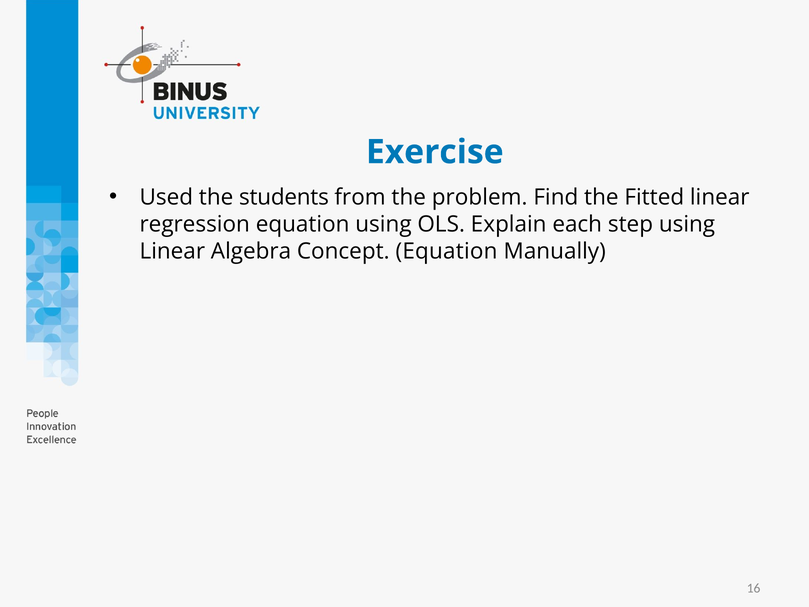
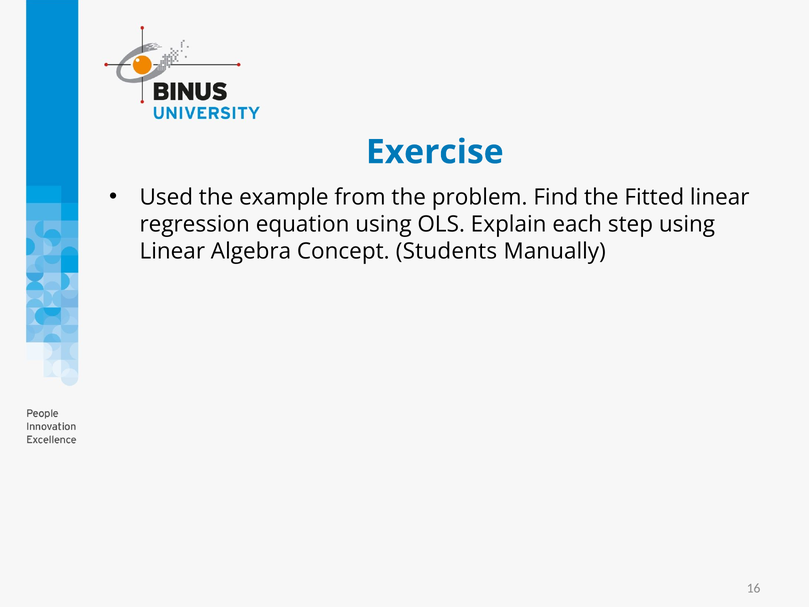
students: students -> example (284, 197)
Concept Equation: Equation -> Students (446, 251)
